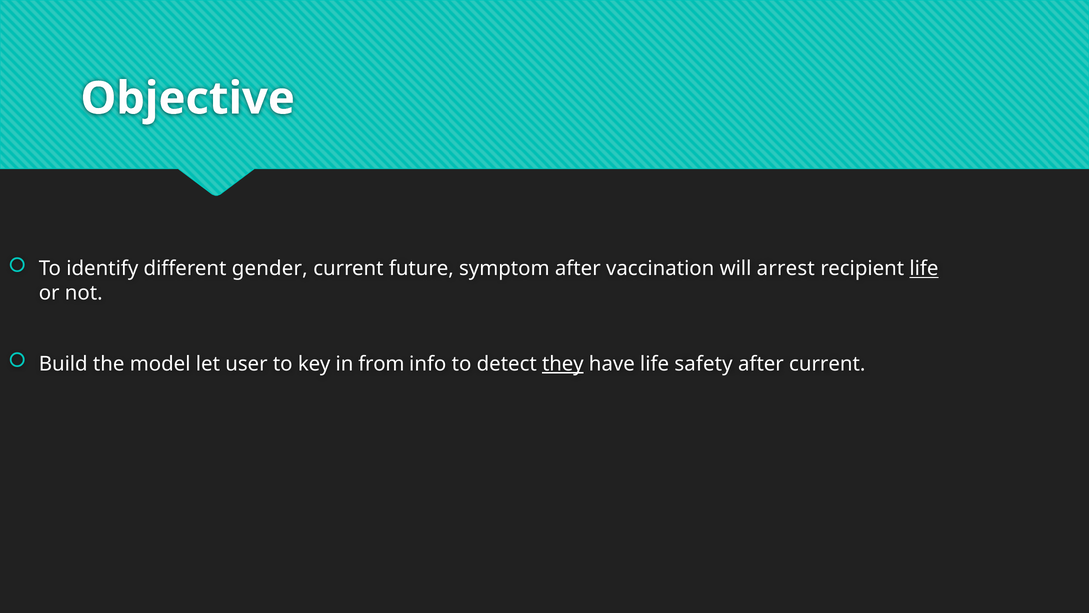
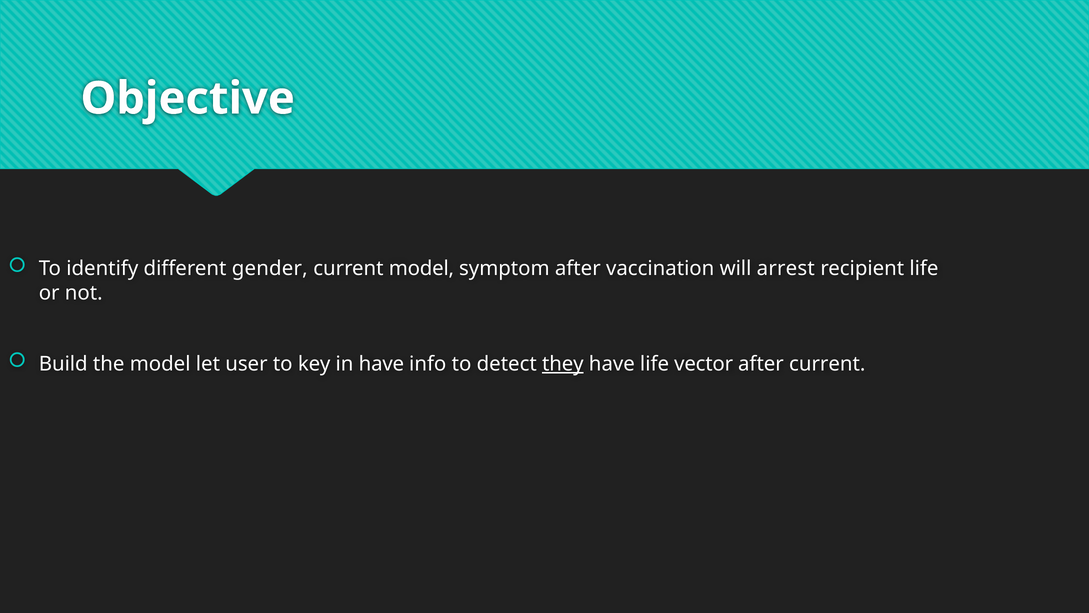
current future: future -> model (421, 268)
life underline: present -> none (924, 268)
in from: from -> have (381, 364)
safety: safety -> vector (704, 364)
